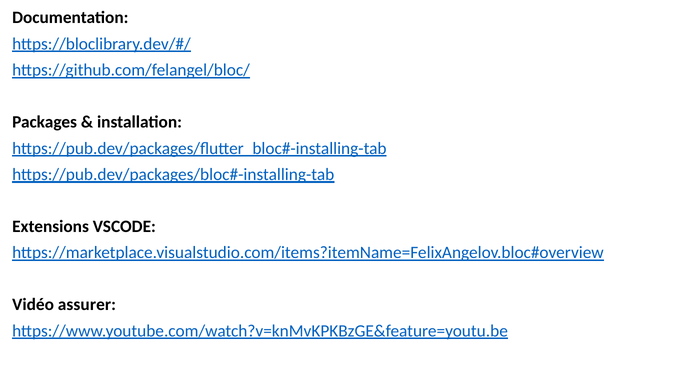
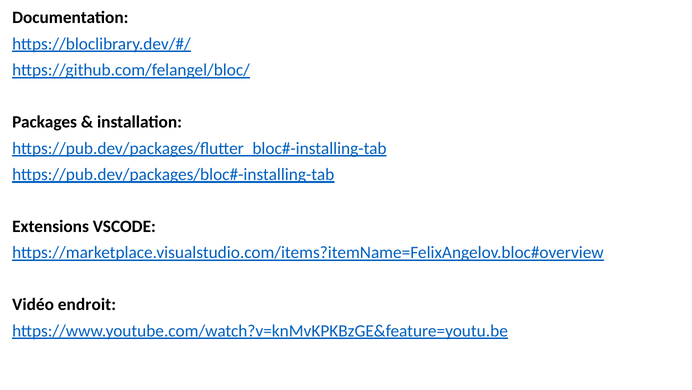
assurer: assurer -> endroit (87, 304)
